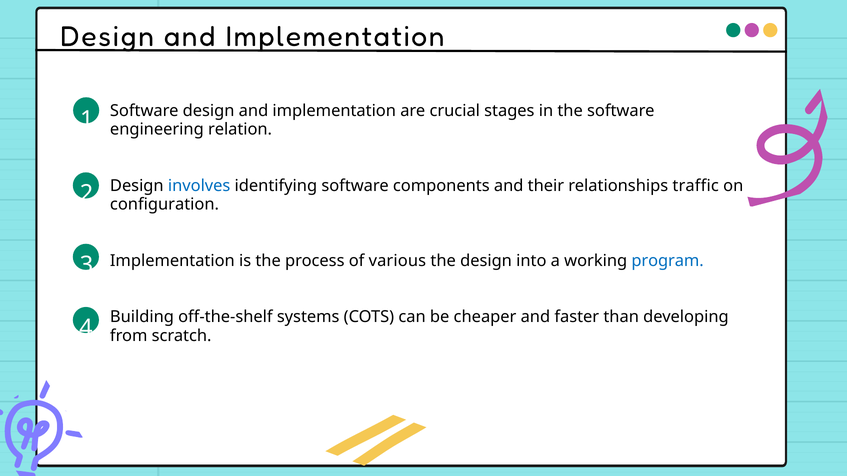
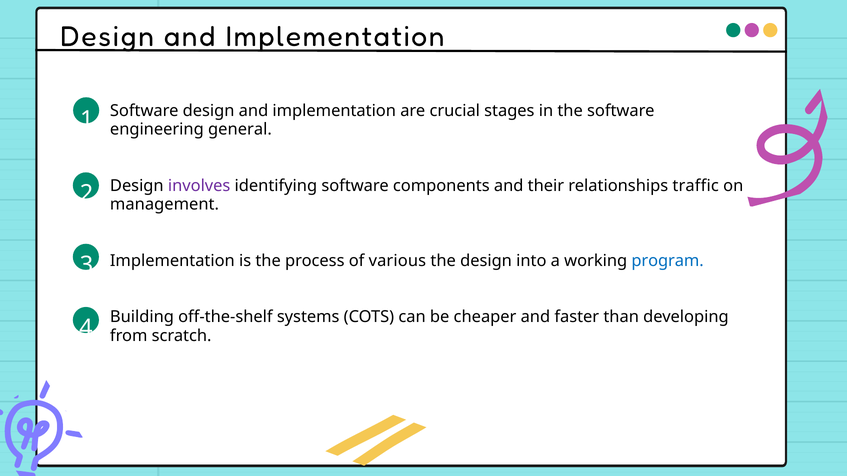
relation: relation -> general (240, 129)
involves colour: blue -> purple (199, 186)
configuration: configuration -> management (164, 205)
